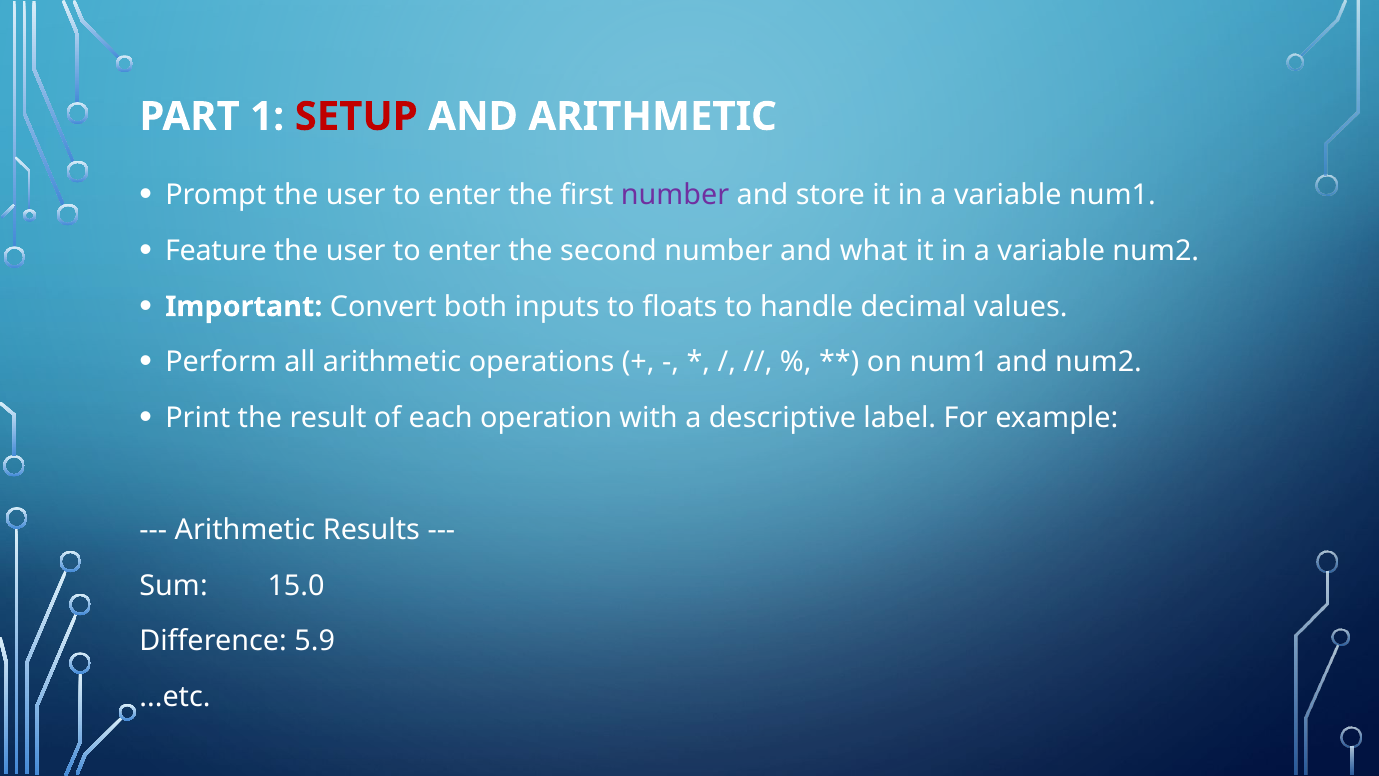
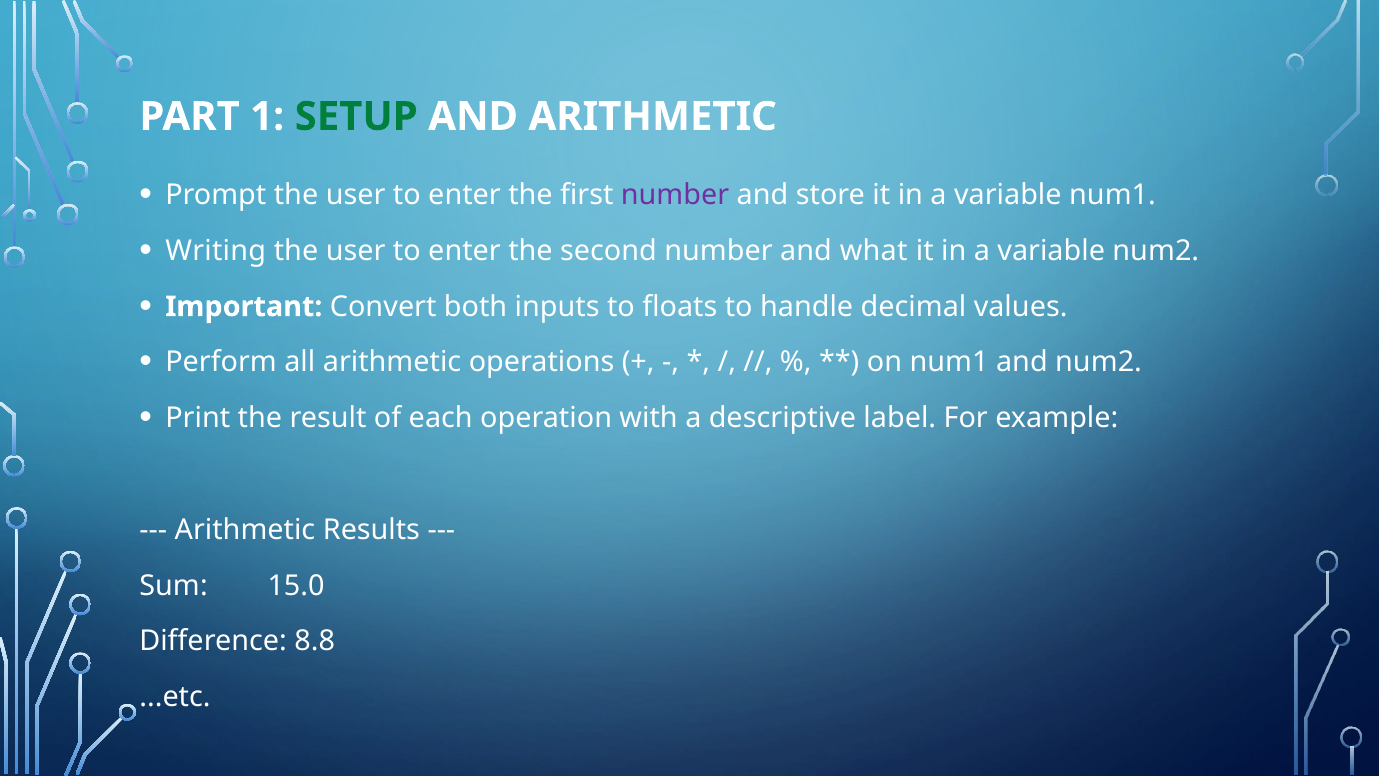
SETUP colour: red -> green (356, 117)
Feature: Feature -> Writing (216, 251)
5.9: 5.9 -> 8.8 (315, 641)
